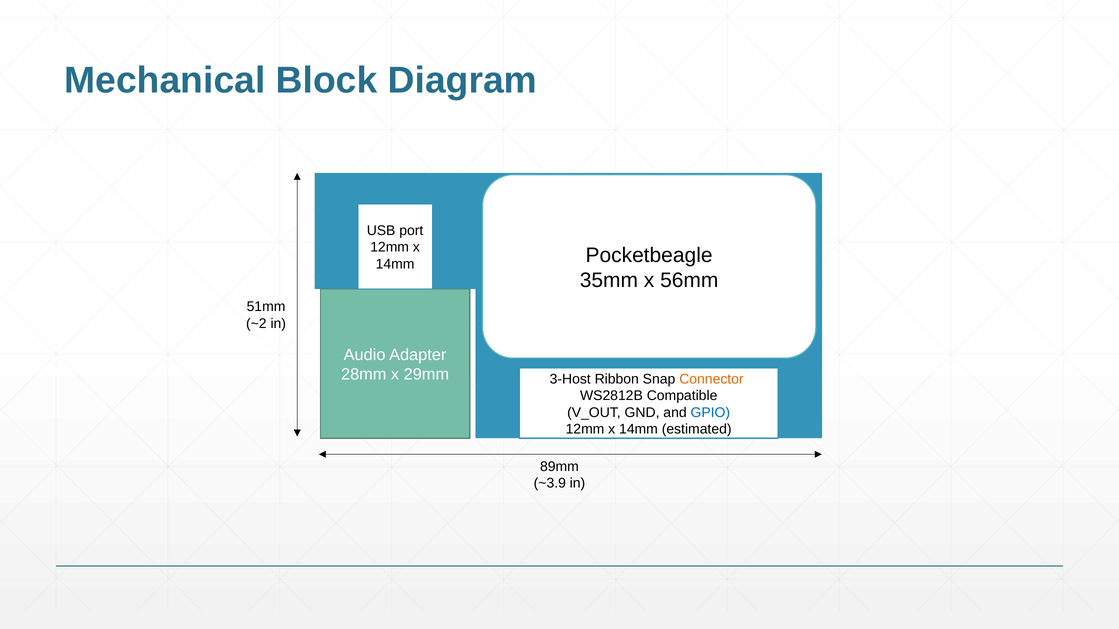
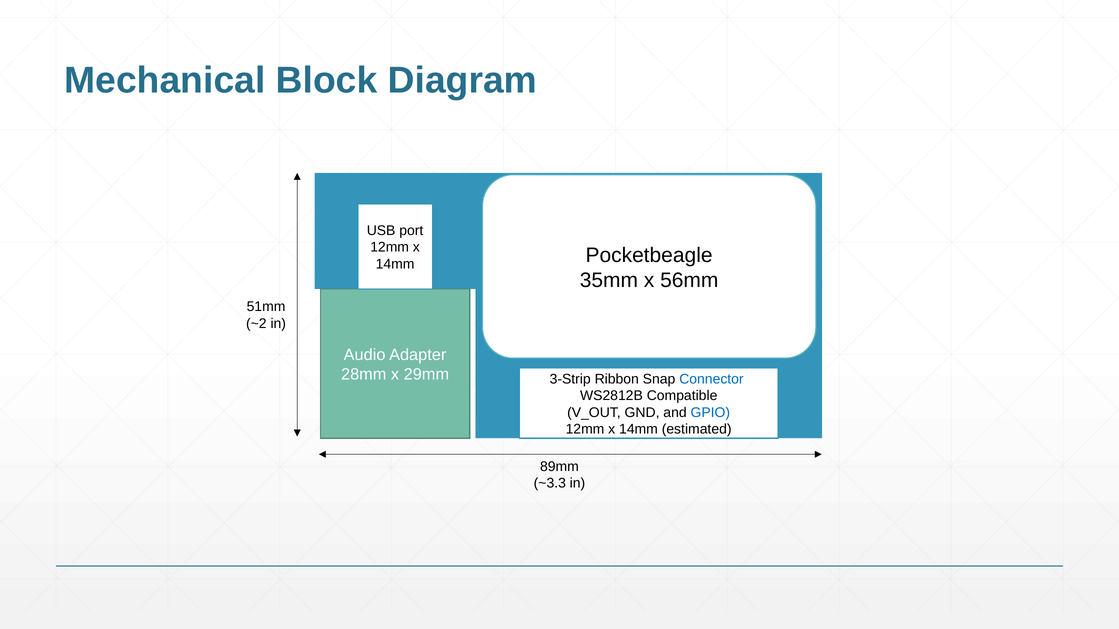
3-Host: 3-Host -> 3-Strip (570, 379)
Connector colour: orange -> blue (711, 379)
~3.9: ~3.9 -> ~3.3 (550, 484)
